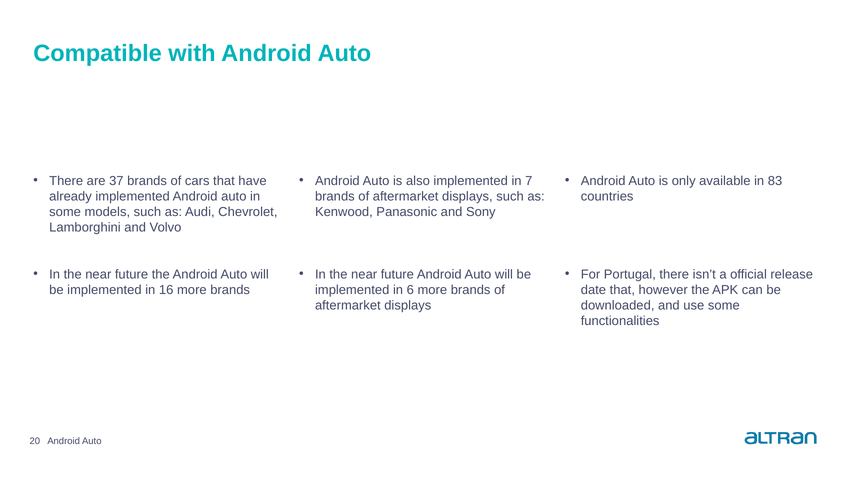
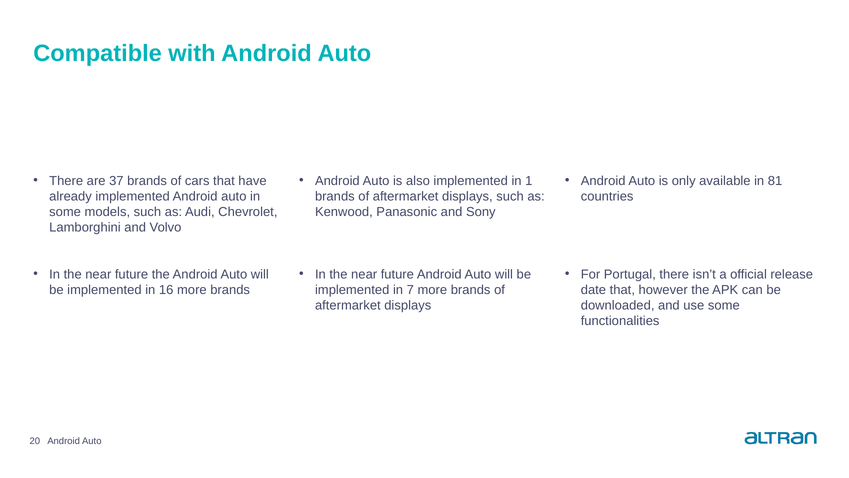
7: 7 -> 1 (529, 181)
83: 83 -> 81 (775, 181)
6: 6 -> 7 (410, 290)
